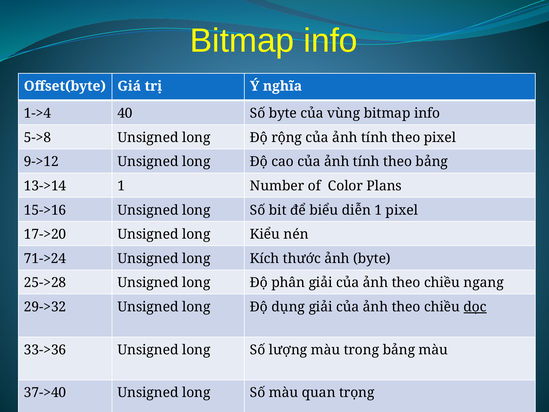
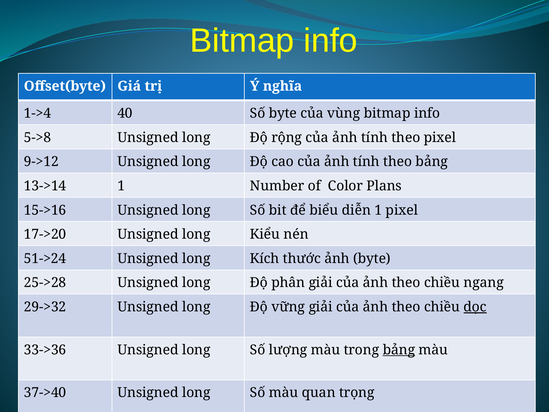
71->24: 71->24 -> 51->24 (45, 258)
dụng: dụng -> vững (288, 307)
bảng underline: none -> present (399, 350)
